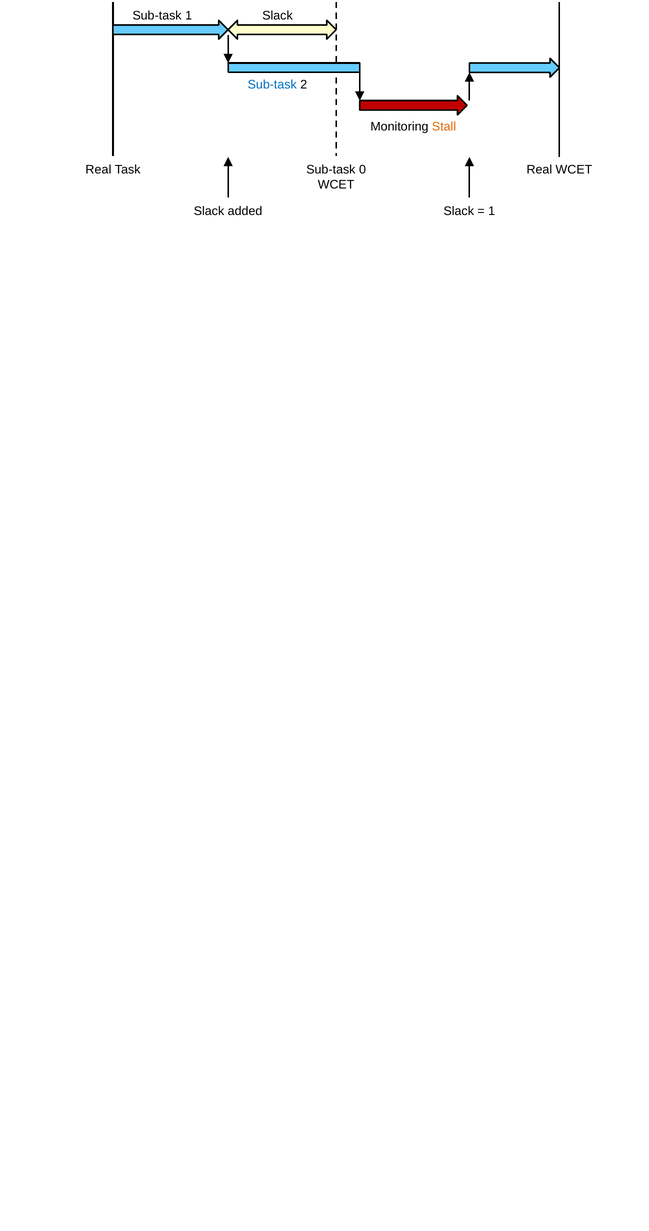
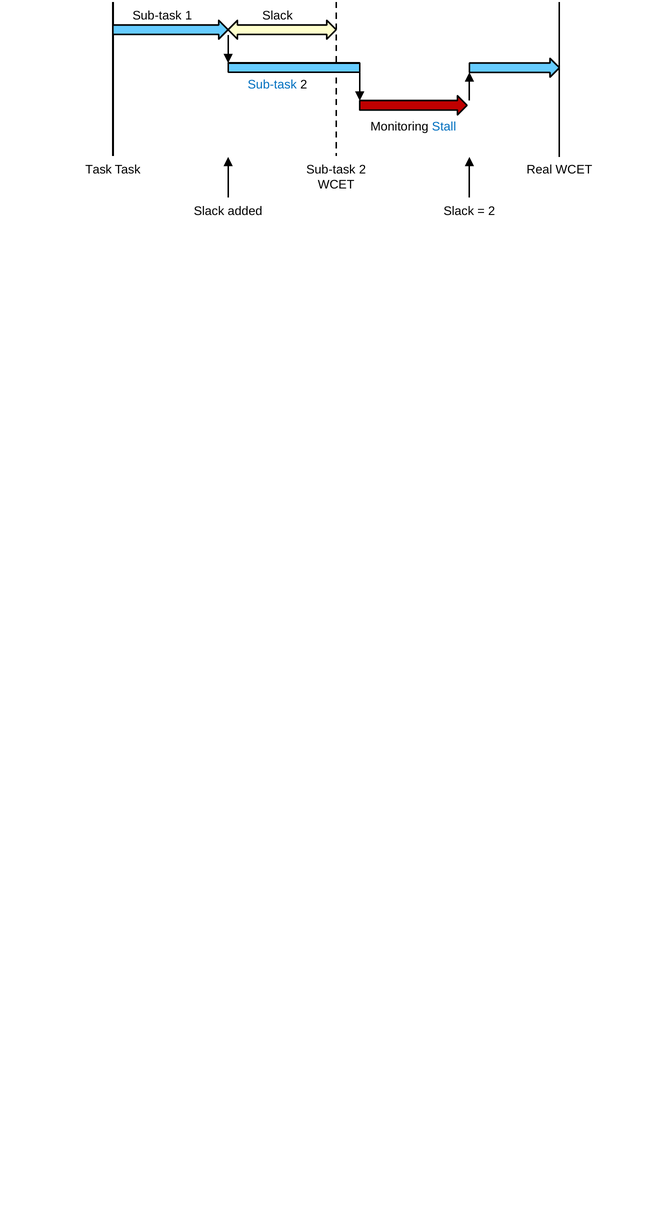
Stall colour: orange -> blue (444, 127)
Real: Real -> Task (99, 170)
0: 0 -> 2 (362, 170)
1: 1 -> 2 (492, 211)
